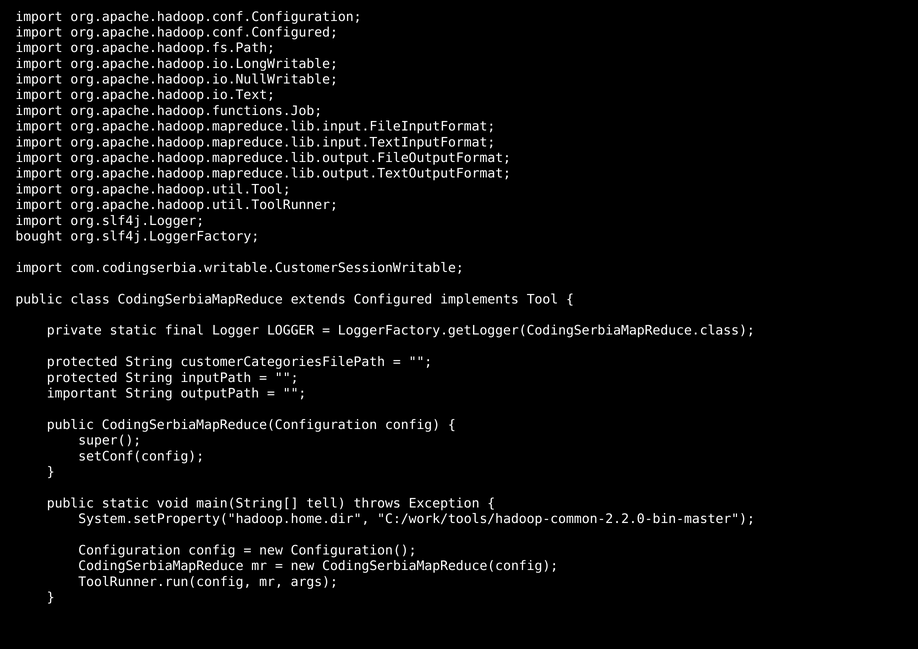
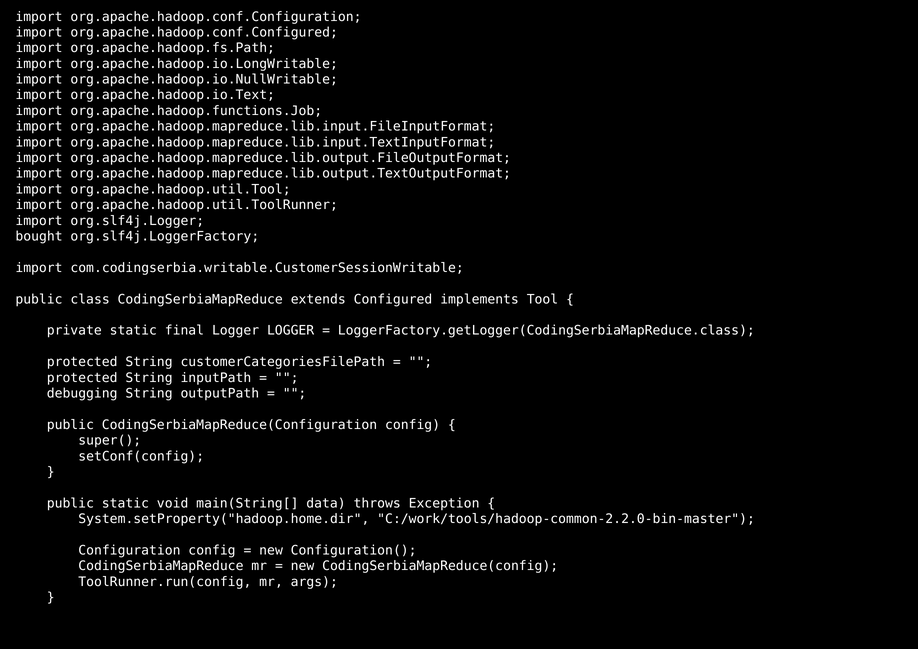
important: important -> debugging (82, 393)
tell: tell -> data (326, 503)
